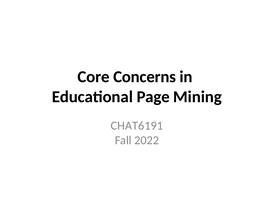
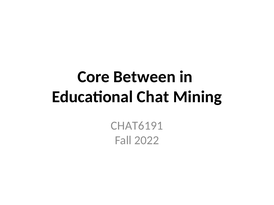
Concerns: Concerns -> Between (144, 77)
Page: Page -> Chat (153, 97)
